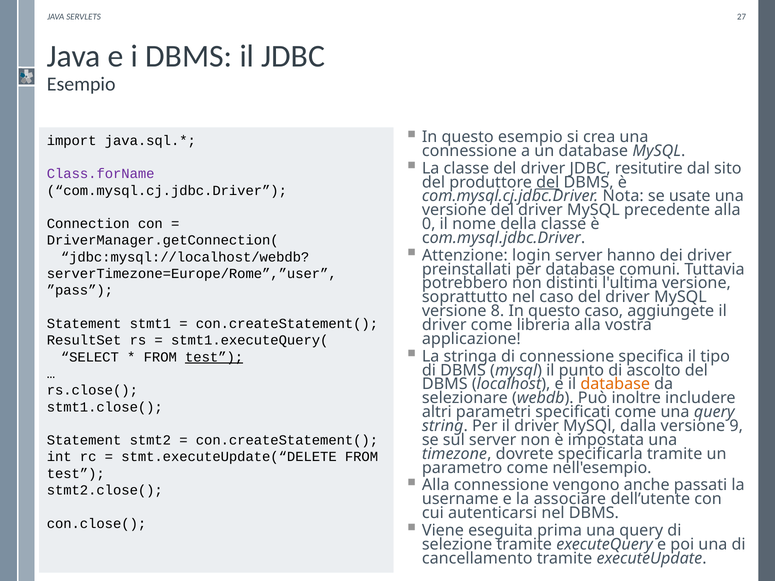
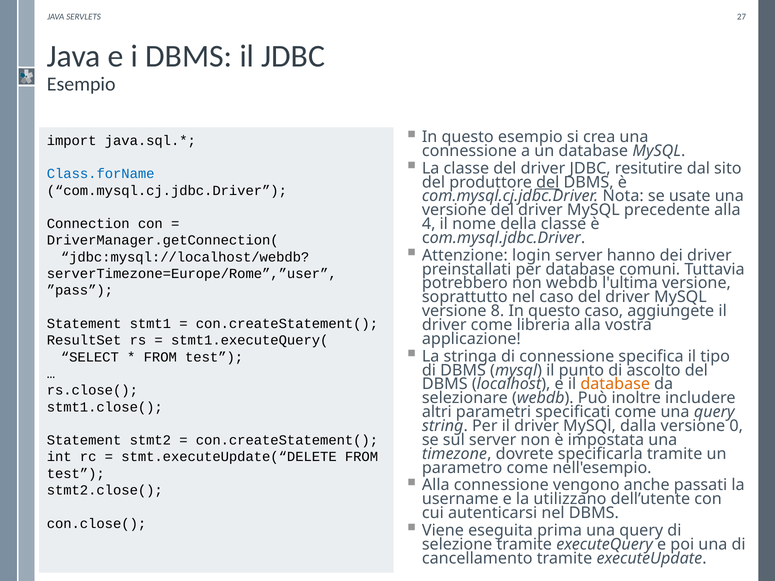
Class.forName colour: purple -> blue (101, 174)
0: 0 -> 4 (429, 224)
non distinti: distinti -> webdb (572, 283)
test underline: present -> none (214, 357)
9: 9 -> 0 (736, 426)
associare: associare -> utilizzano (570, 499)
